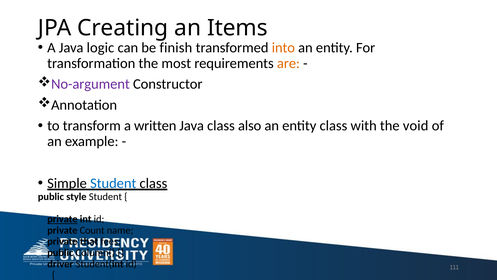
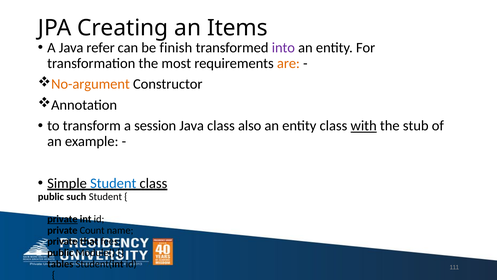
logic: logic -> refer (101, 47)
into colour: orange -> purple (283, 47)
No-argument colour: purple -> orange (90, 84)
written: written -> session (155, 126)
with underline: none -> present (364, 126)
the void: void -> stub (416, 126)
style: style -> such (76, 196)
Column(: Column( -> Module( (95, 252)
driver: driver -> tables (60, 264)
